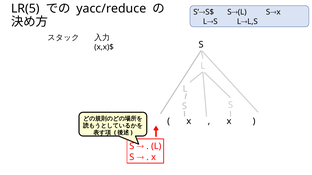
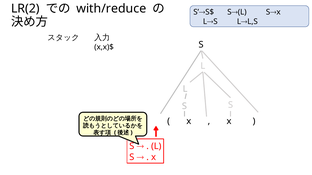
LR(5: LR(5 -> LR(2 (25, 9)
yacc/reduce: yacc/reduce -> with/reduce (111, 9)
